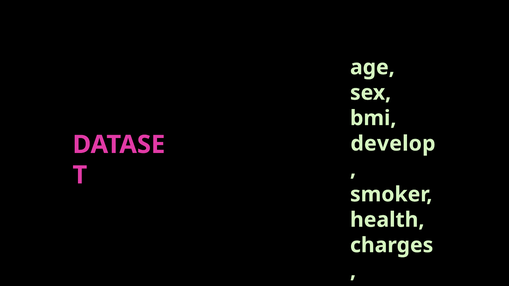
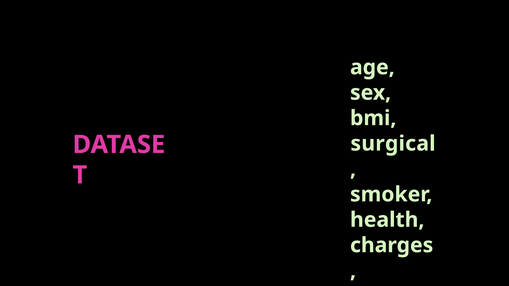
develop: develop -> surgical (393, 144)
